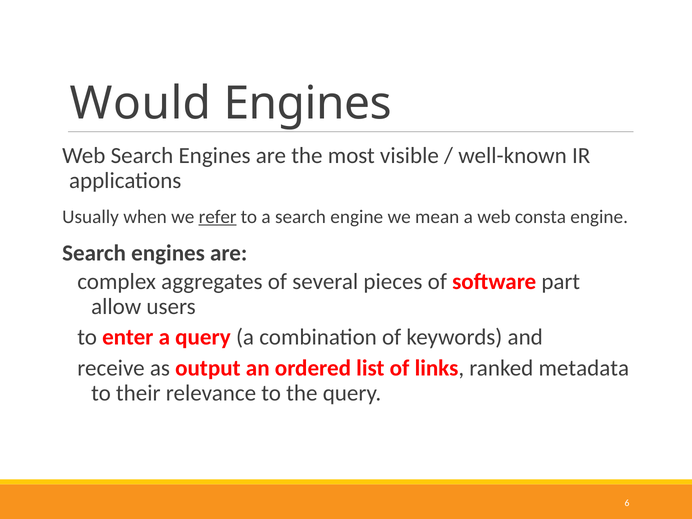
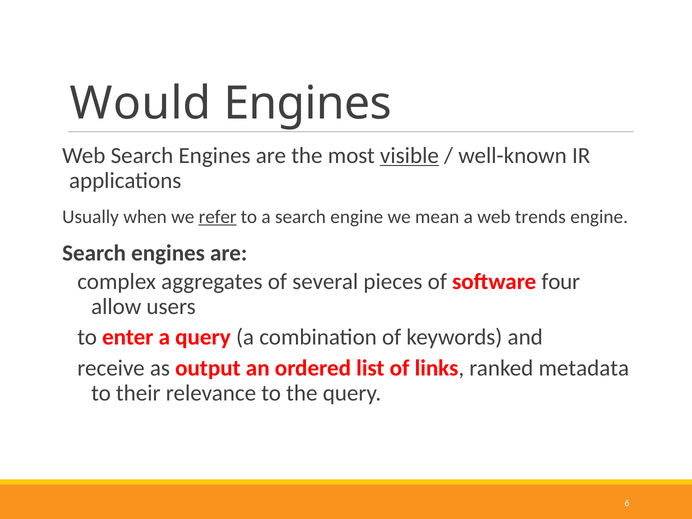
visible underline: none -> present (409, 156)
consta: consta -> trends (540, 217)
part: part -> four (561, 282)
